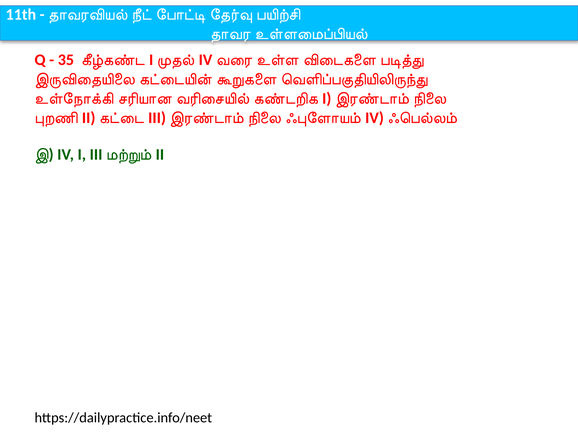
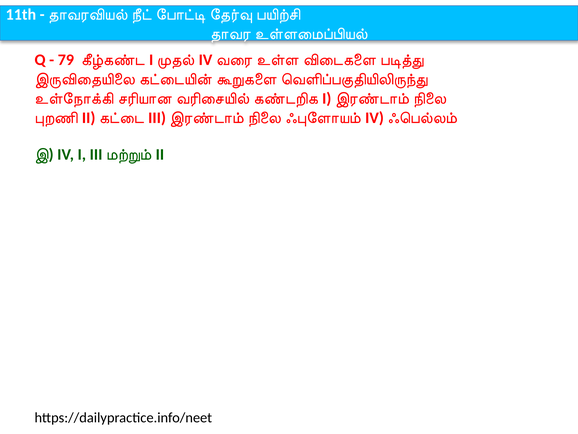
35: 35 -> 79 (66, 60)
